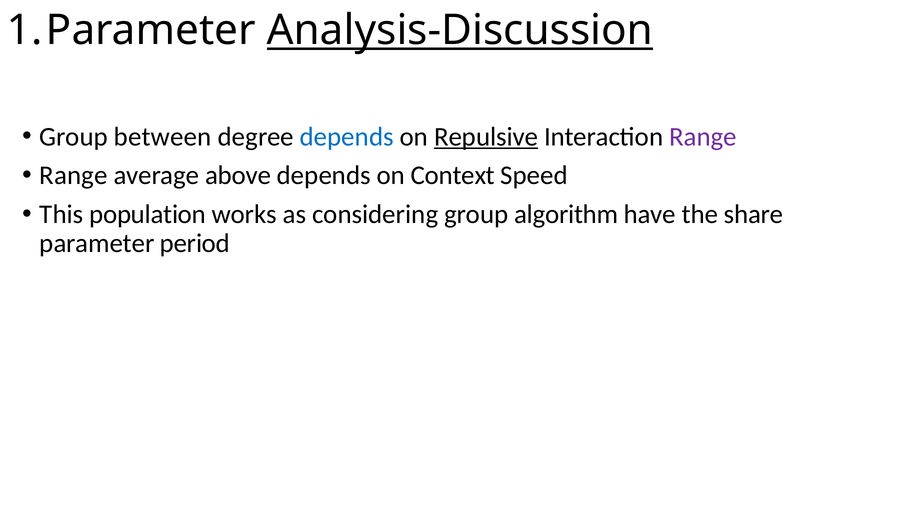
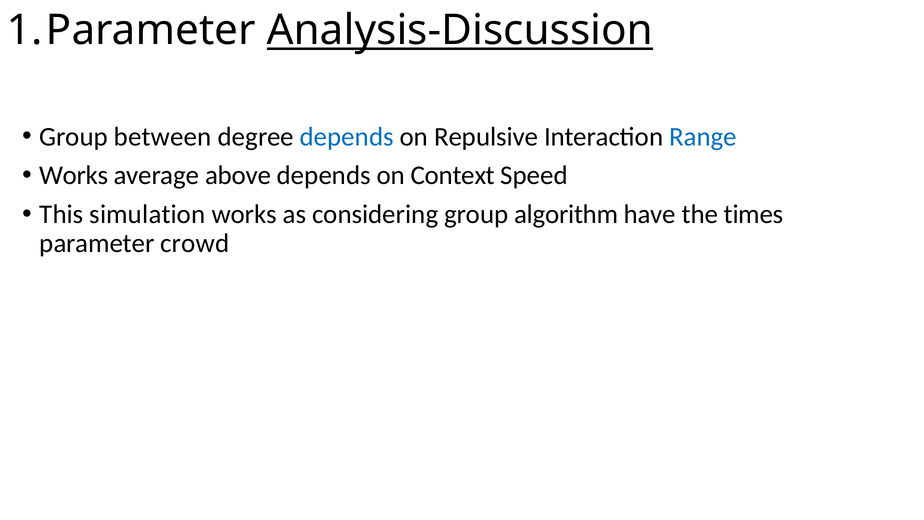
Repulsive underline: present -> none (486, 137)
Range colour: purple -> blue (703, 137)
Range: Range -> Works (74, 175)
population: population -> simulation (147, 214)
share: share -> times (754, 214)
period: period -> crowd (195, 243)
